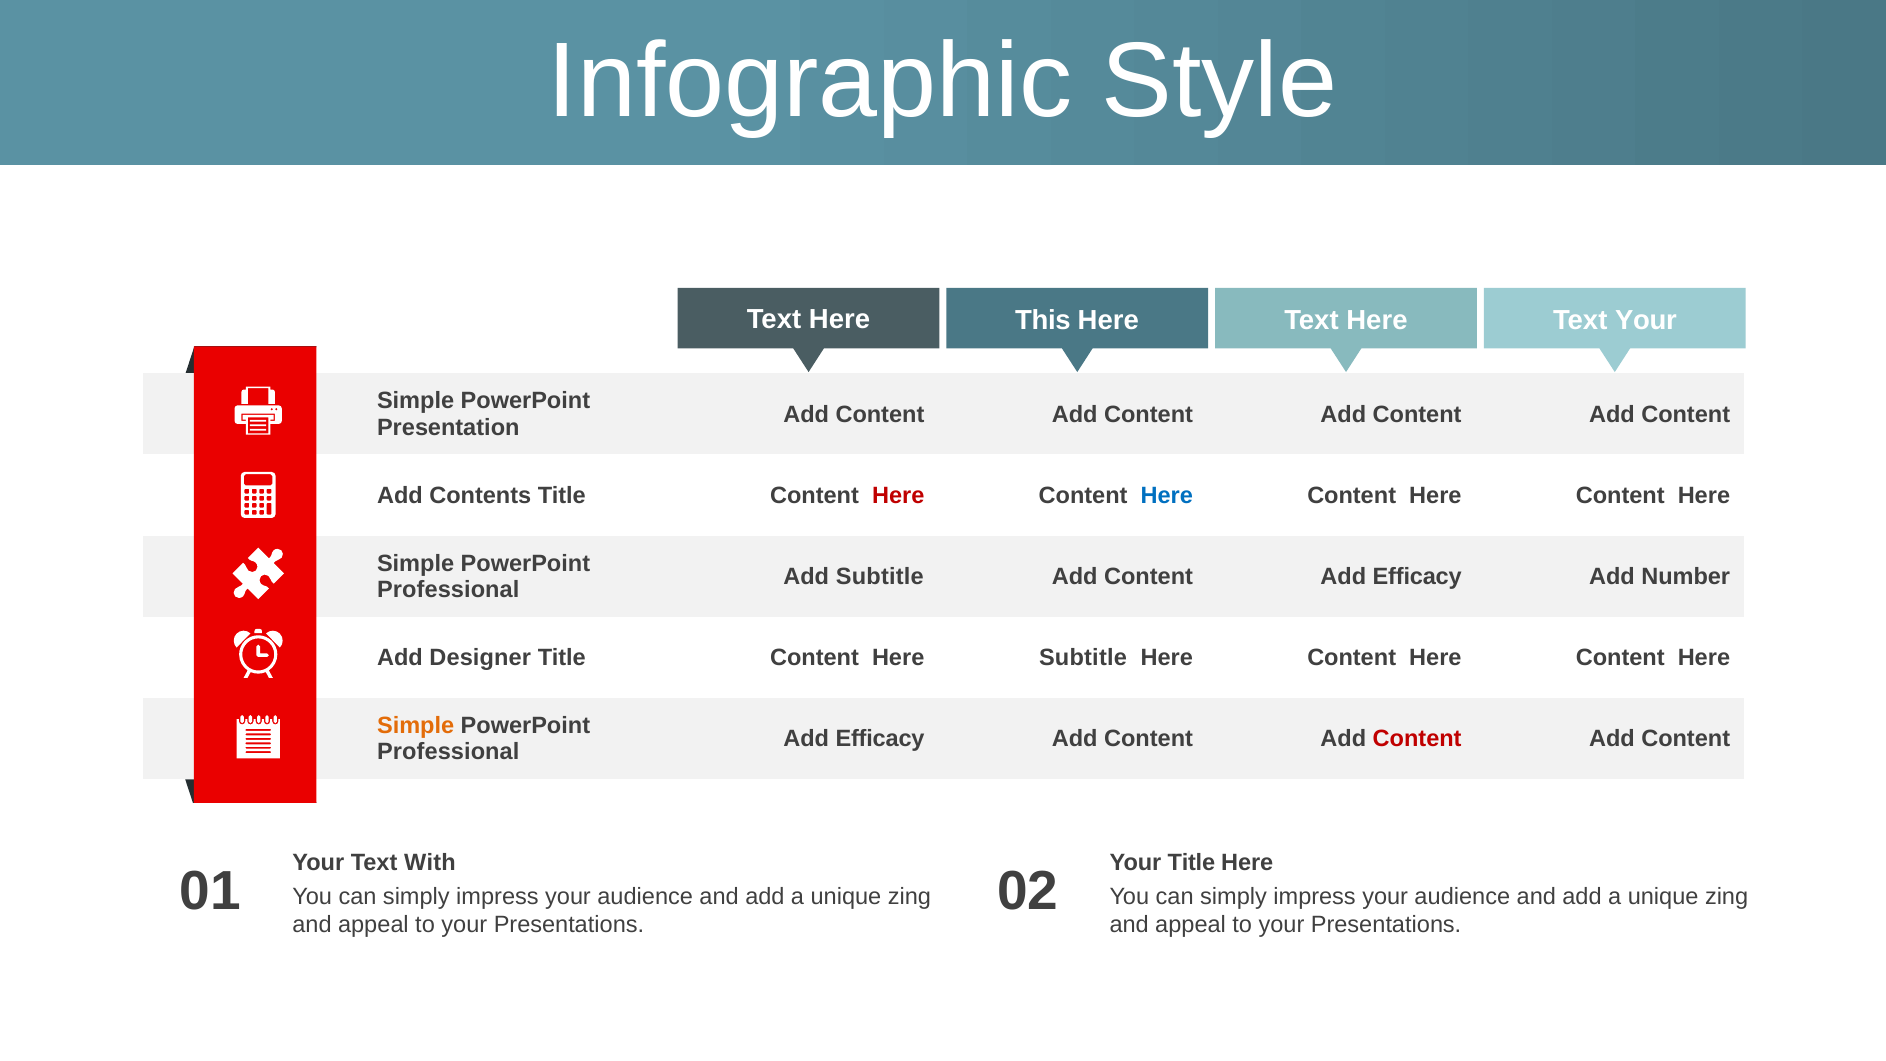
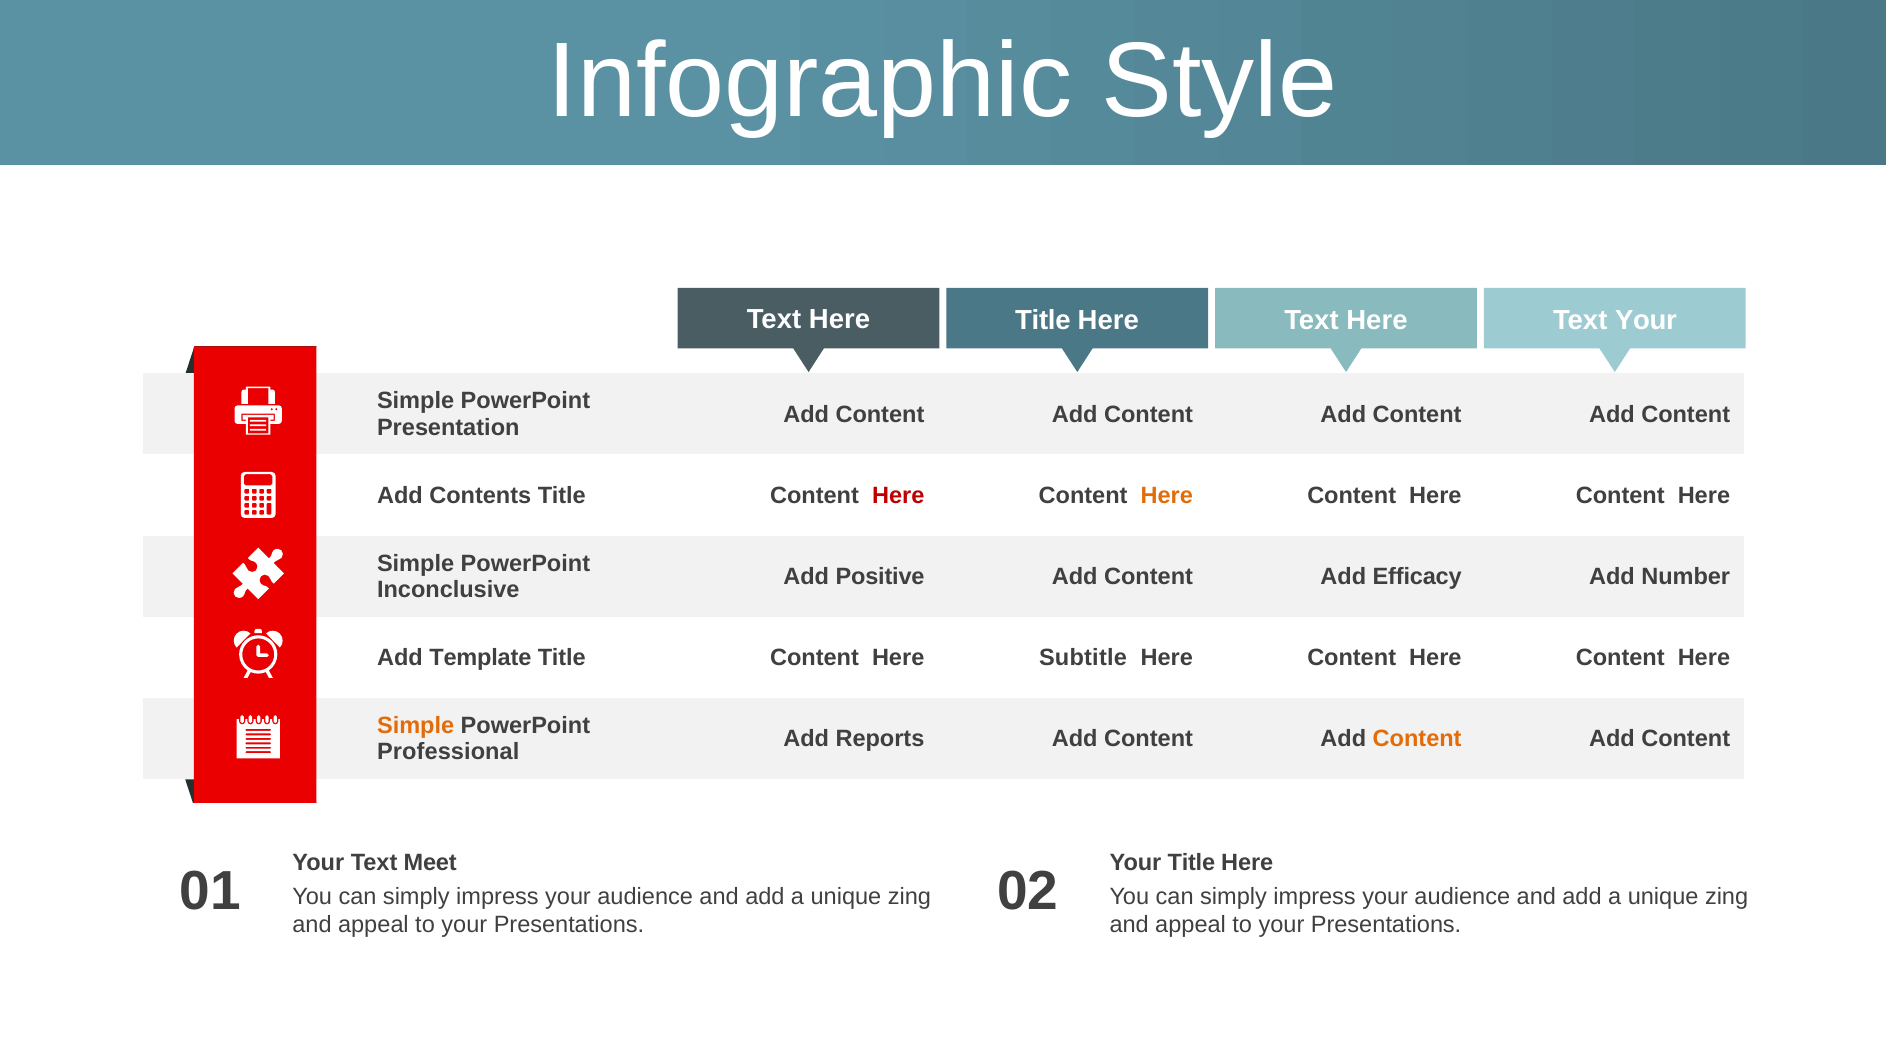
This: This -> Title (1043, 320)
Here colour: blue -> orange (1167, 495)
Add Subtitle: Subtitle -> Positive (880, 576)
Professional: Professional -> Inconclusive (448, 590)
Designer: Designer -> Template (480, 657)
Efficacy: Efficacy -> Reports (880, 738)
Content colour: red -> orange (1417, 738)
With: With -> Meet (430, 863)
